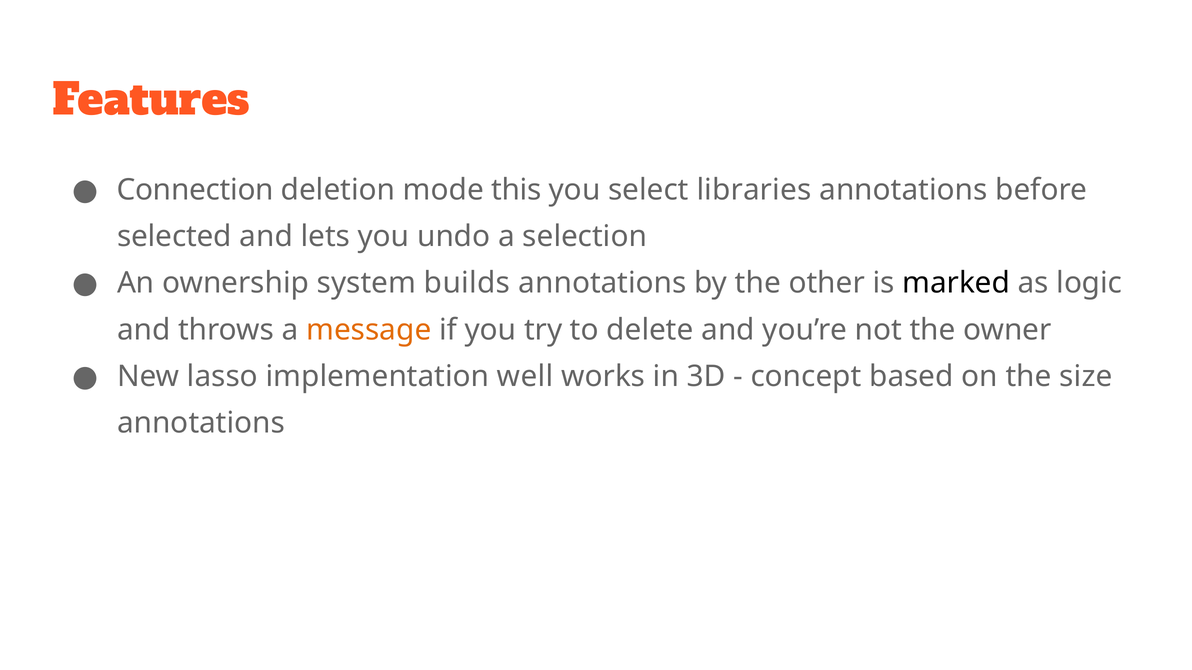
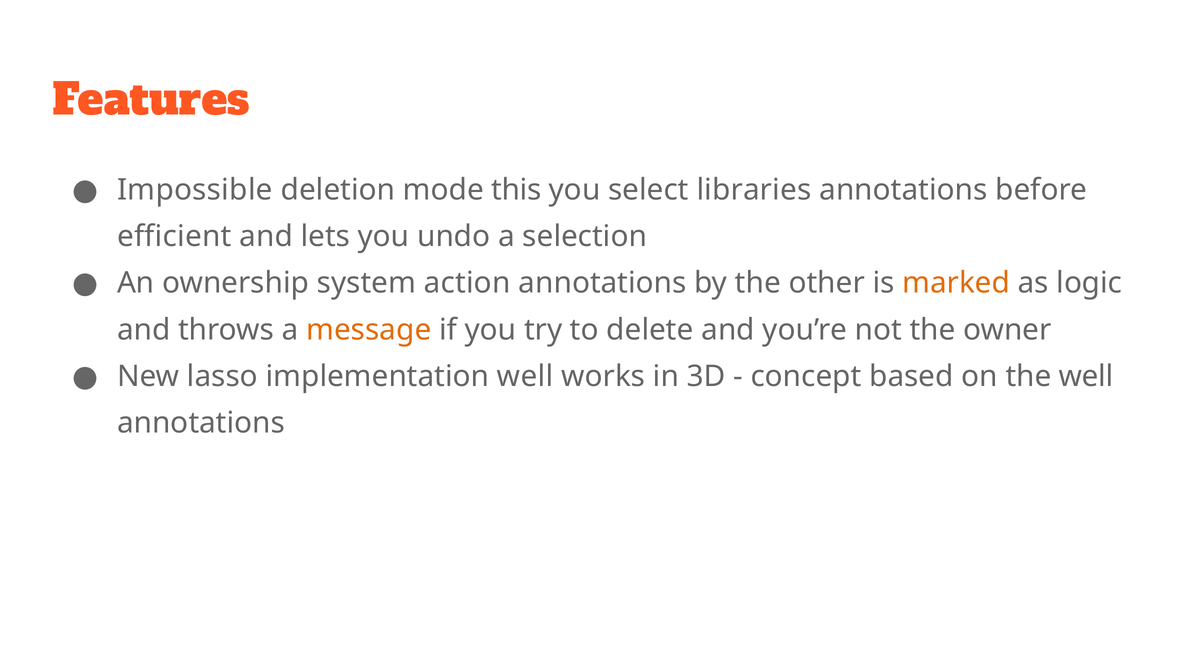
Connection: Connection -> Impossible (195, 190)
selected: selected -> efficient (174, 237)
builds: builds -> action (467, 283)
marked colour: black -> orange (956, 283)
the size: size -> well (1086, 377)
